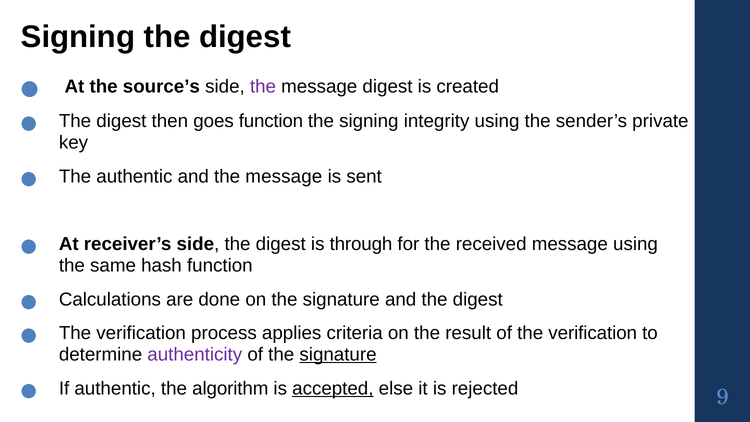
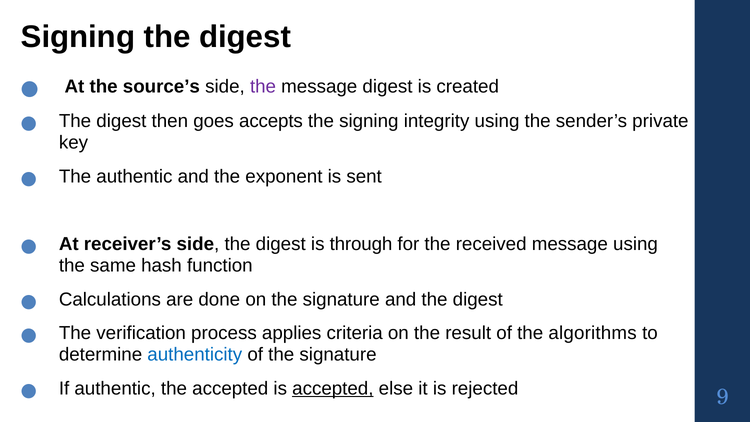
goes function: function -> accepts (271, 121)
and the message: message -> exponent (284, 176)
of the verification: verification -> algorithms (593, 333)
authenticity colour: purple -> blue (195, 354)
signature underline: present -> none (338, 354)
the algorithm: algorithm -> accepted (230, 388)
